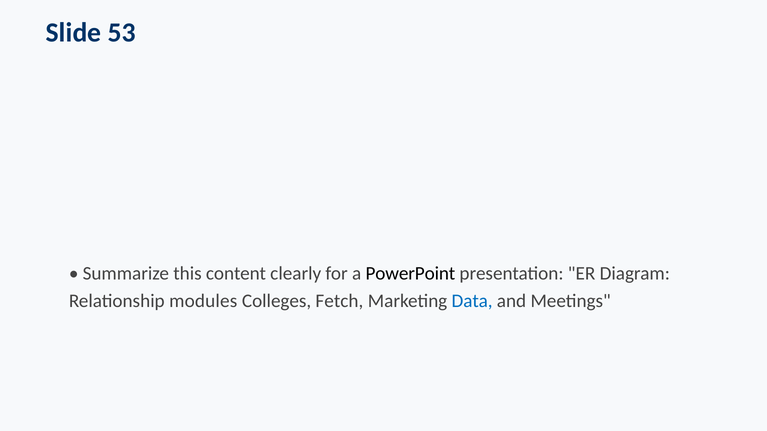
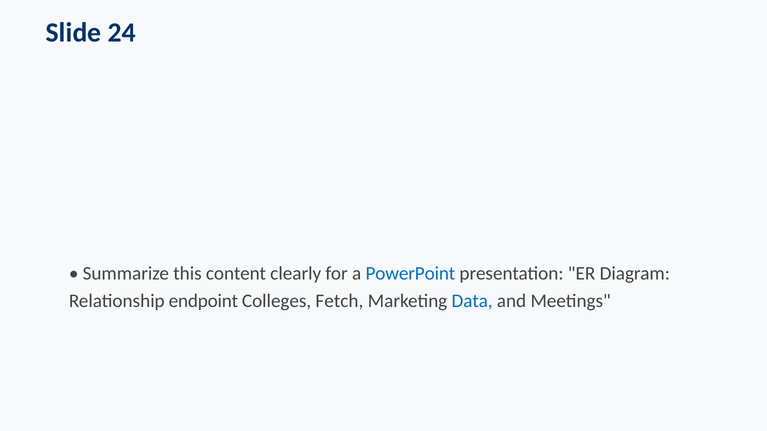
53: 53 -> 24 (122, 33)
PowerPoint colour: black -> blue (410, 274)
modules: modules -> endpoint (203, 301)
